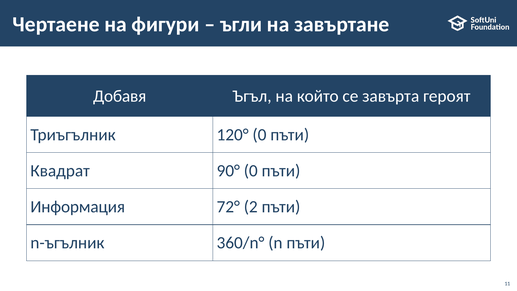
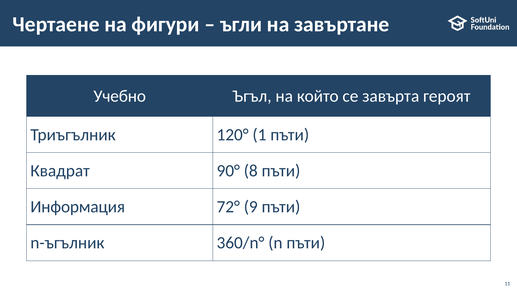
Добавя: Добавя -> Учебно (120, 96)
120° 0: 0 -> 1 (259, 135)
90° 0: 0 -> 8 (251, 171)
2: 2 -> 9 (251, 207)
